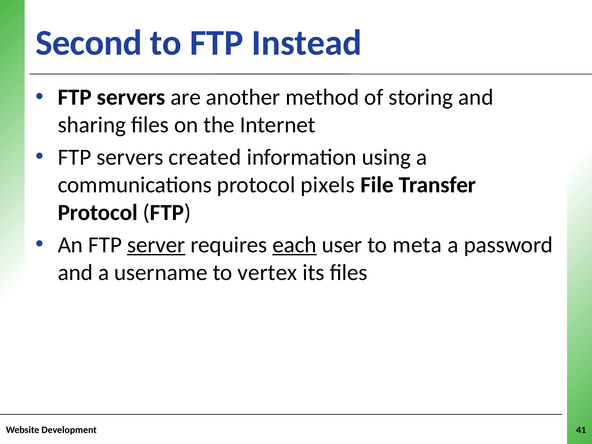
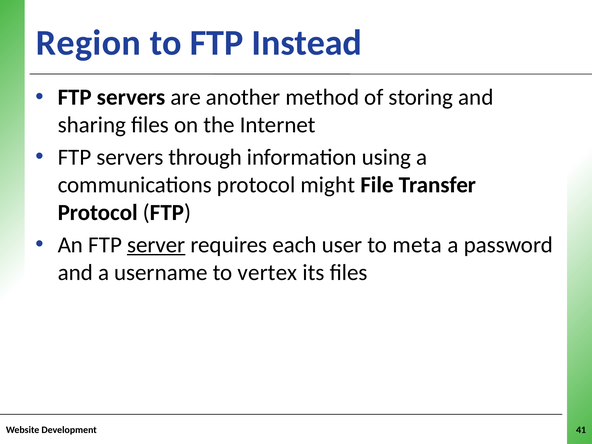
Second: Second -> Region (88, 43)
created: created -> through (205, 157)
pixels: pixels -> might (328, 185)
each underline: present -> none (294, 245)
